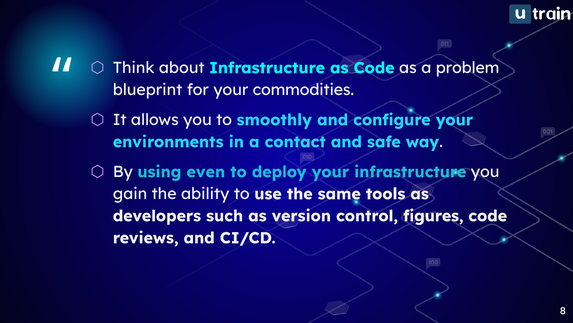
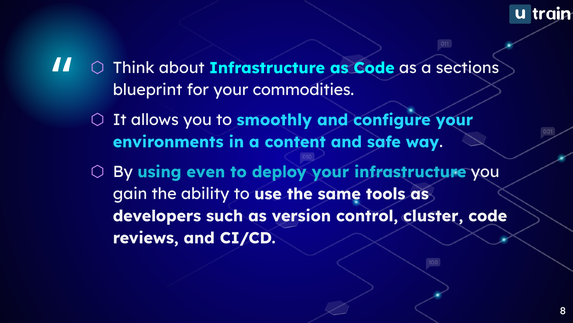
problem: problem -> sections (468, 68)
contact: contact -> content (295, 142)
figures: figures -> cluster (433, 216)
